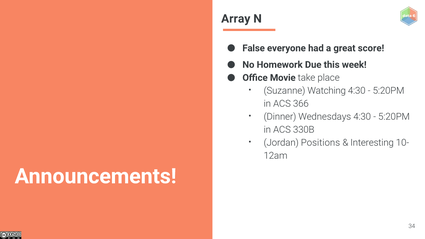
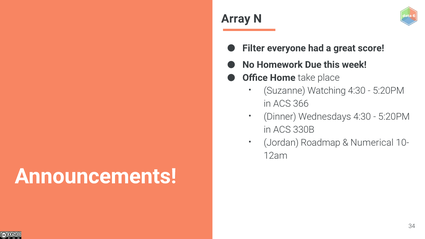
False: False -> Filter (254, 48)
Movie: Movie -> Home (283, 78)
Positions: Positions -> Roadmap (321, 143)
Interesting: Interesting -> Numerical (372, 143)
